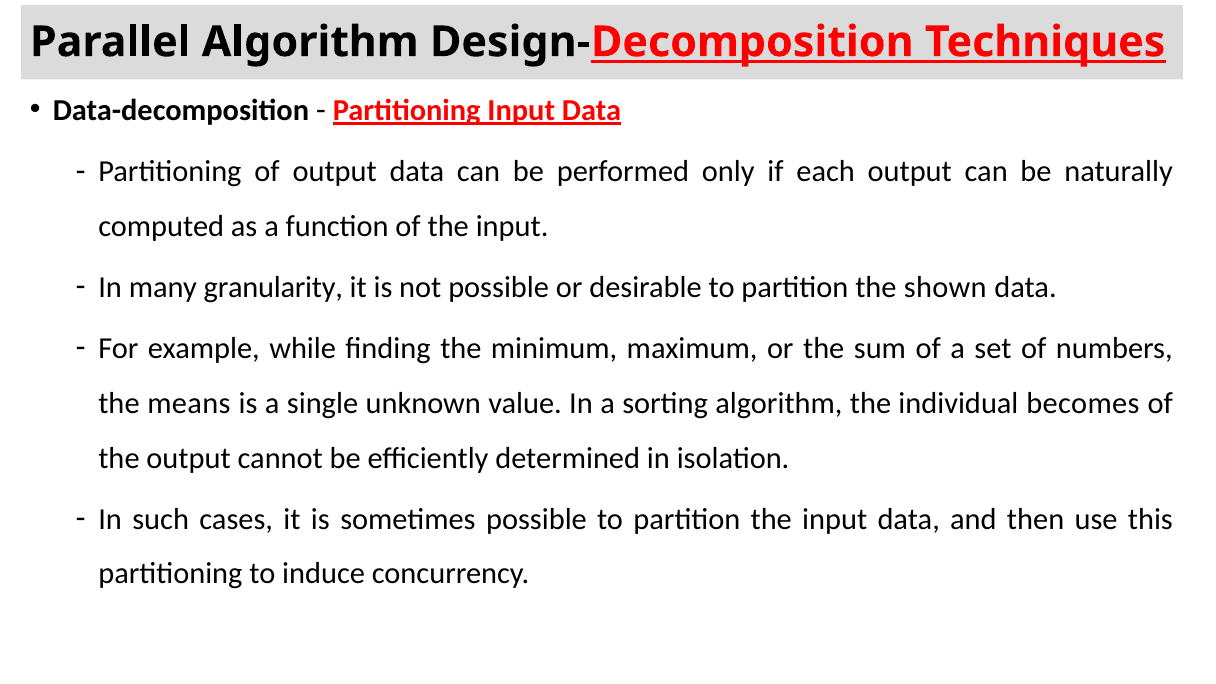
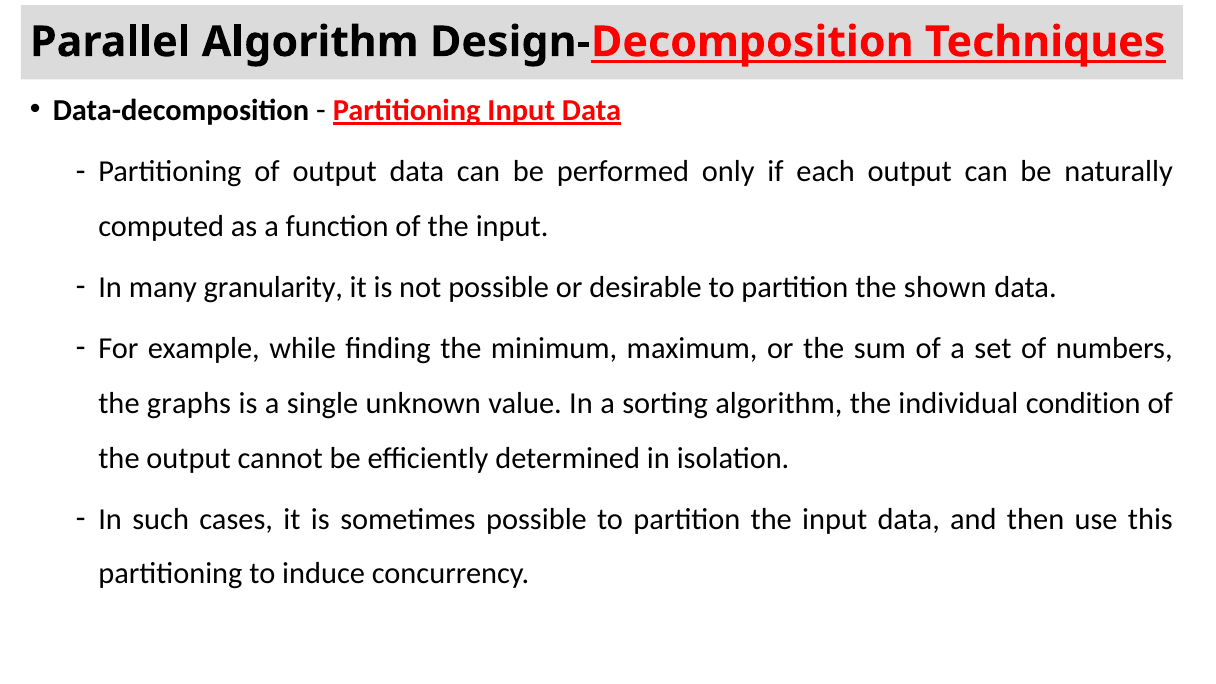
means: means -> graphs (189, 403)
becomes: becomes -> condition (1083, 403)
